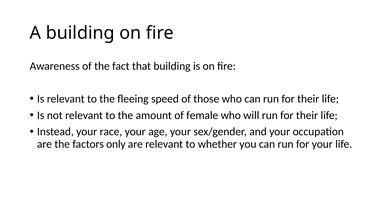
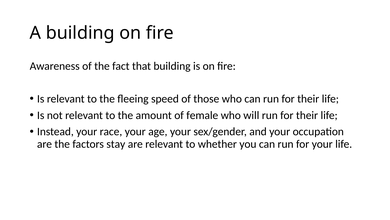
only: only -> stay (116, 144)
